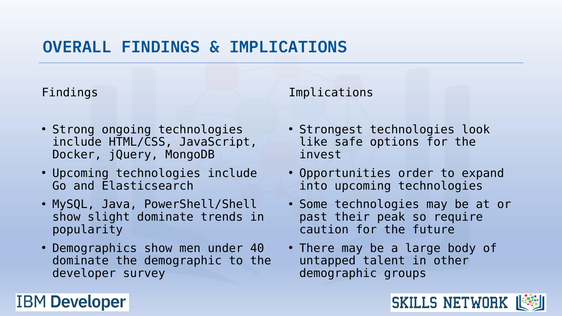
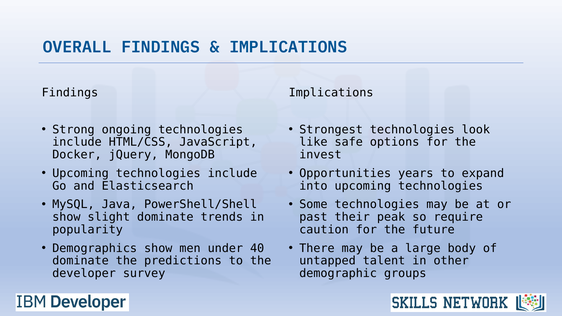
order: order -> years (416, 173)
the demographic: demographic -> predictions (183, 261)
